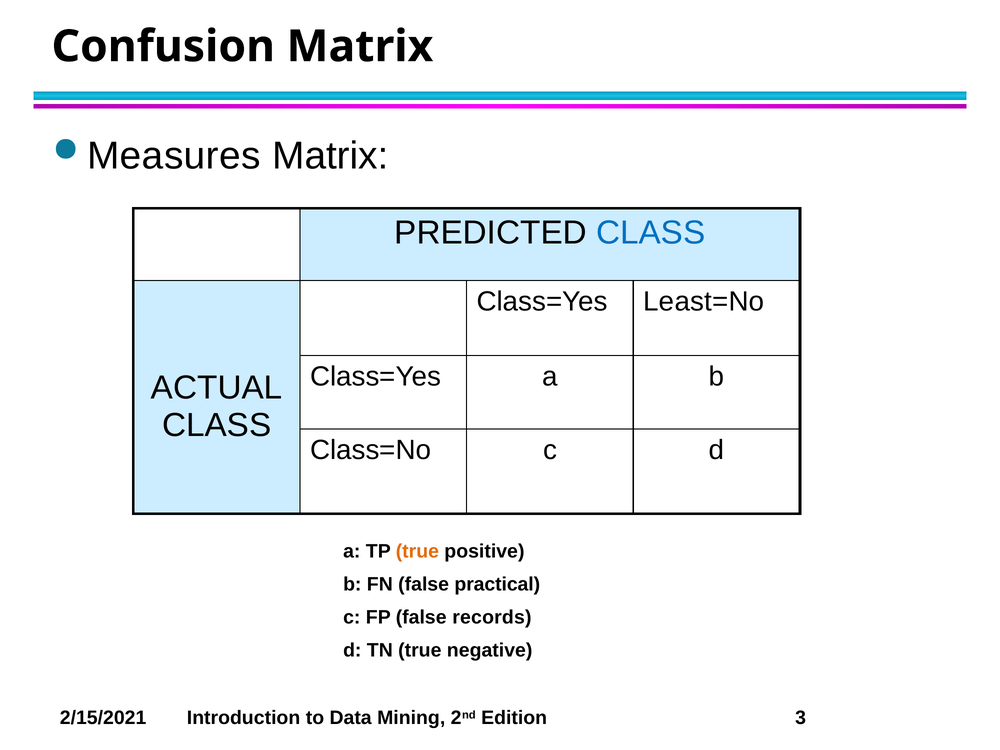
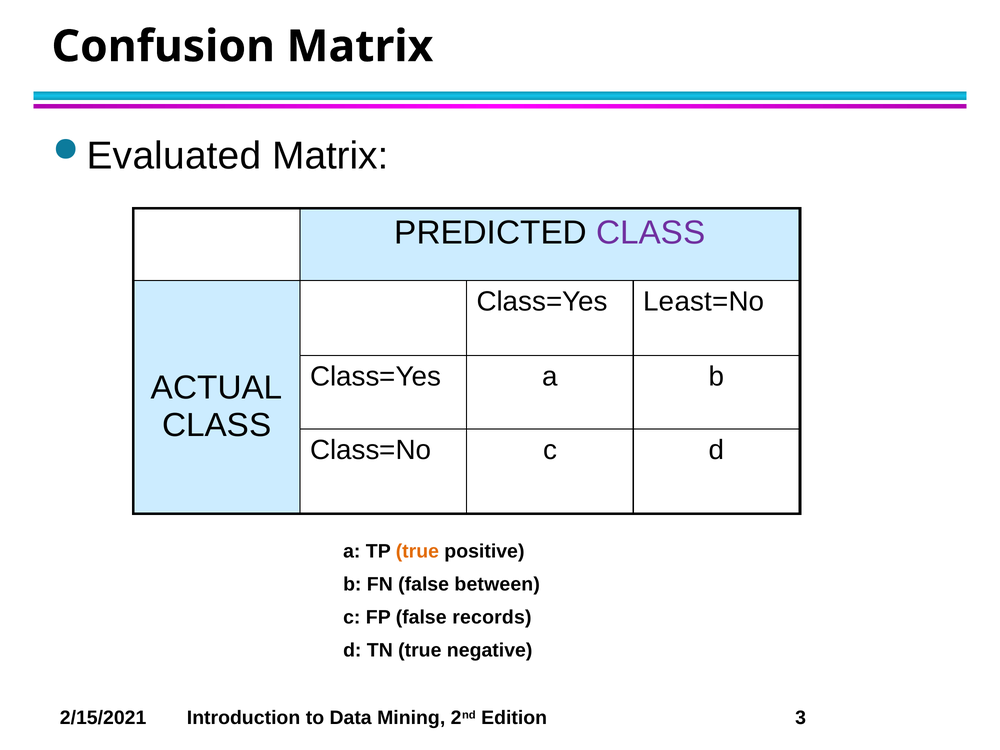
Measures: Measures -> Evaluated (174, 156)
CLASS colour: blue -> purple (651, 233)
practical: practical -> between (497, 584)
